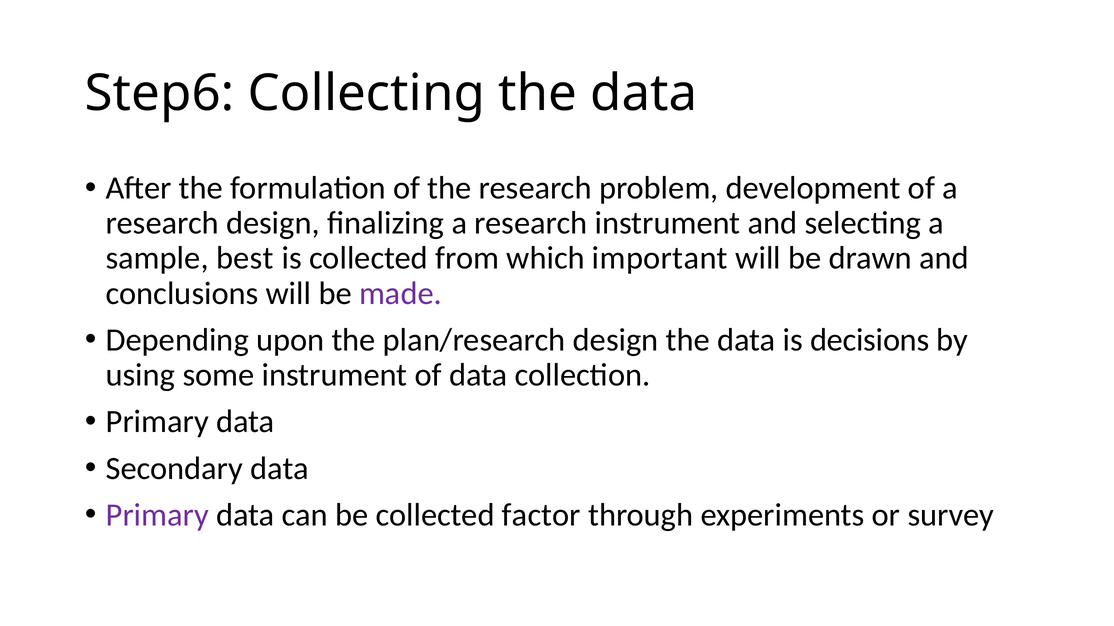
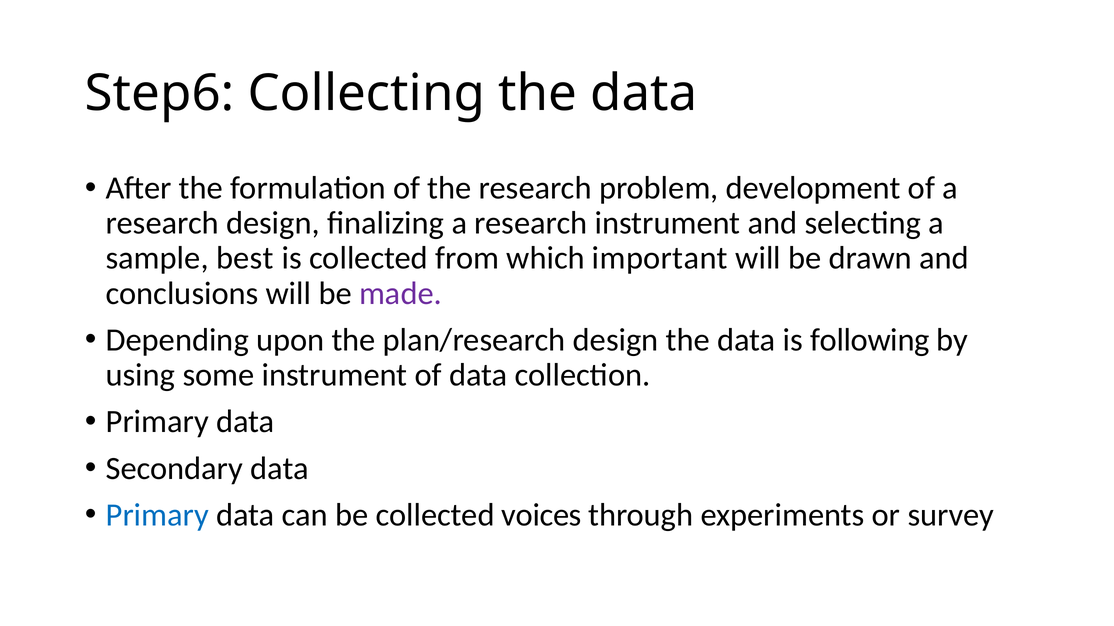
decisions: decisions -> following (870, 340)
Primary colour: purple -> blue (157, 516)
factor: factor -> voices (542, 516)
